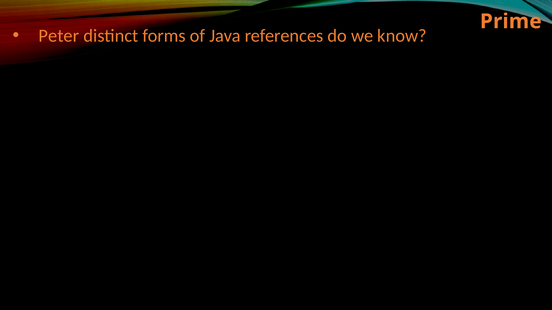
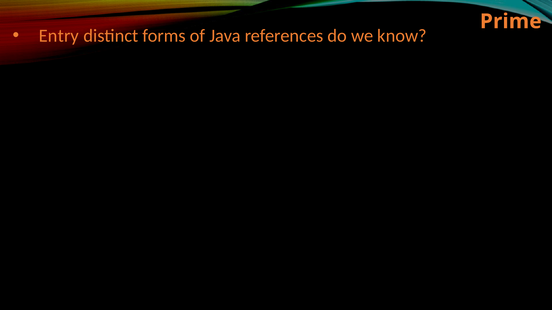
Peter: Peter -> Entry (59, 36)
